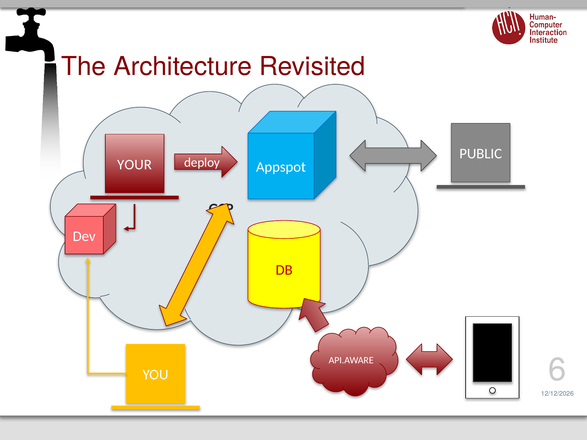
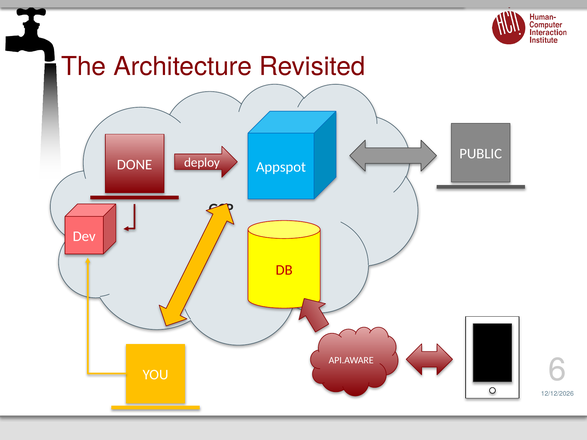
YOUR: YOUR -> DONE (135, 165)
